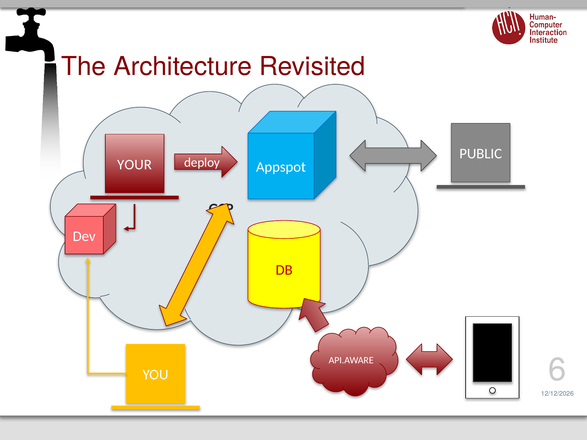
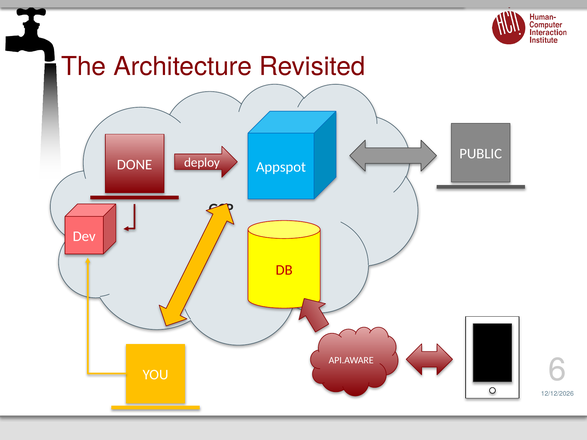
YOUR: YOUR -> DONE (135, 165)
